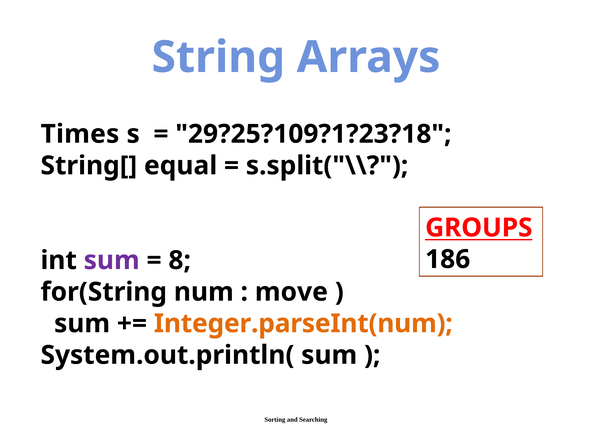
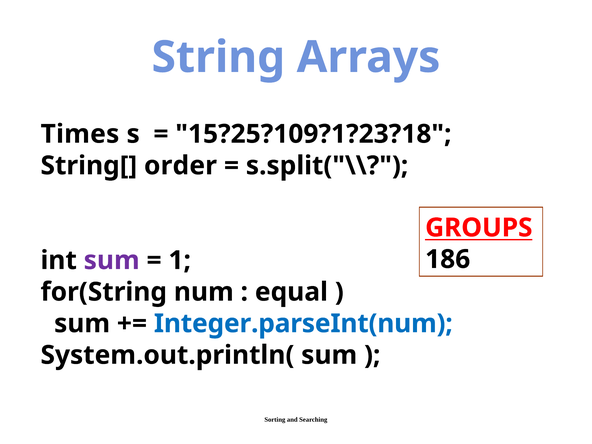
29?25?109?1?23?18: 29?25?109?1?23?18 -> 15?25?109?1?23?18 (313, 134)
equal: equal -> order (180, 166)
8: 8 -> 1 (180, 260)
move: move -> equal (291, 292)
Integer.parseInt(num colour: orange -> blue (303, 324)
